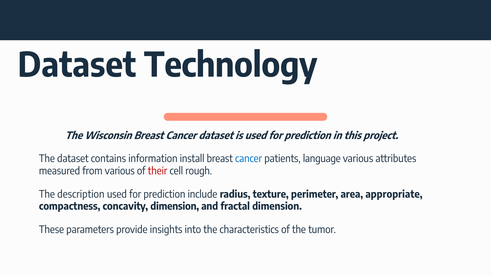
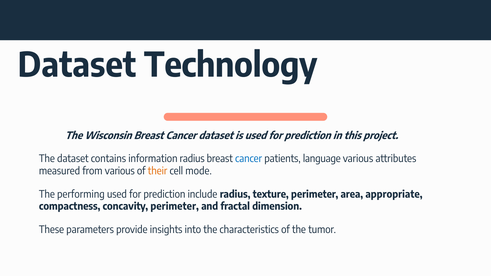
information install: install -> radius (192, 159)
their colour: red -> orange (158, 171)
rough: rough -> mode (199, 171)
description: description -> performing (81, 194)
concavity dimension: dimension -> perimeter (175, 207)
